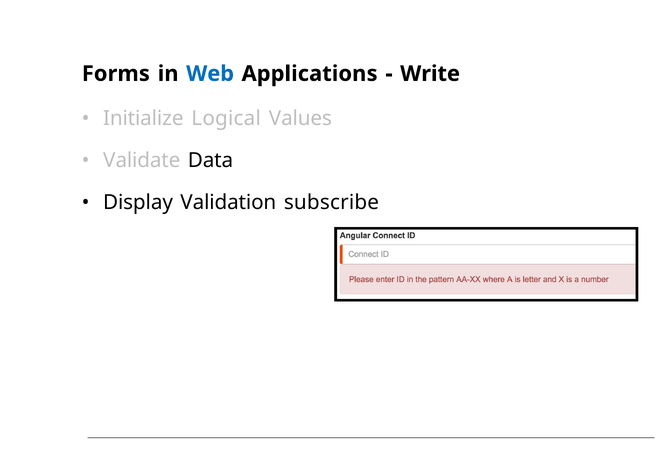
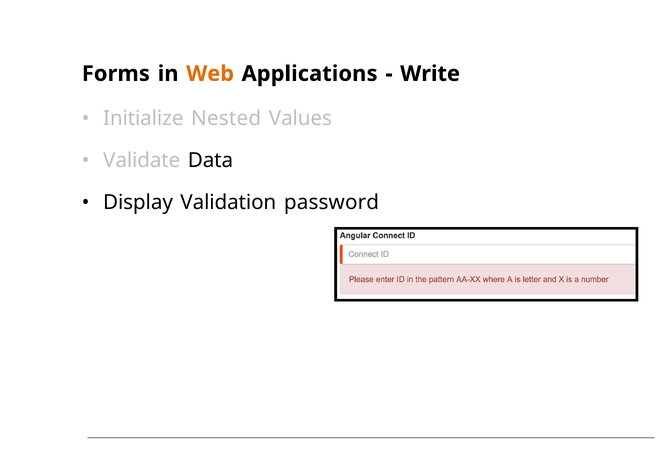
Web colour: blue -> orange (210, 74)
Logical: Logical -> Nested (226, 118)
subscribe: subscribe -> password (331, 202)
